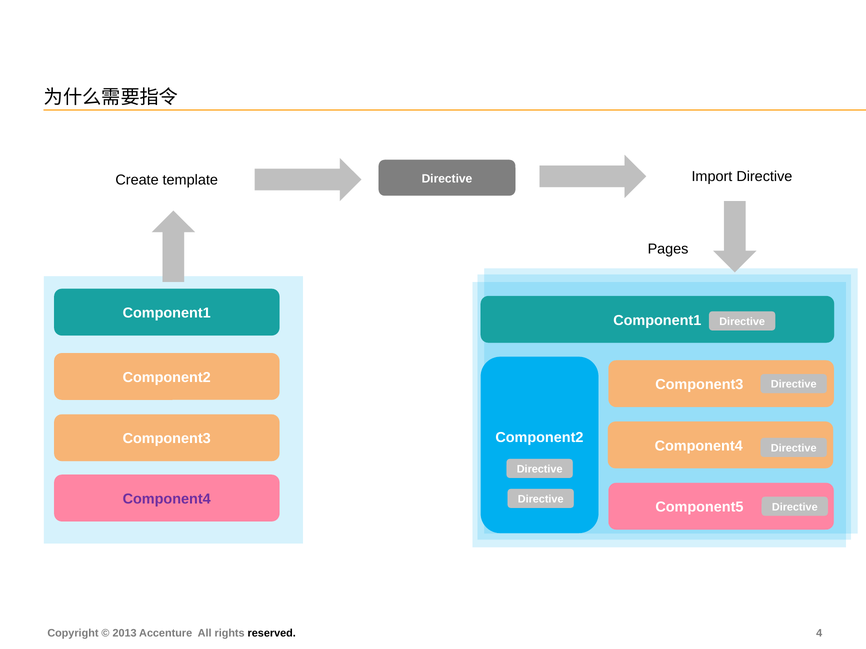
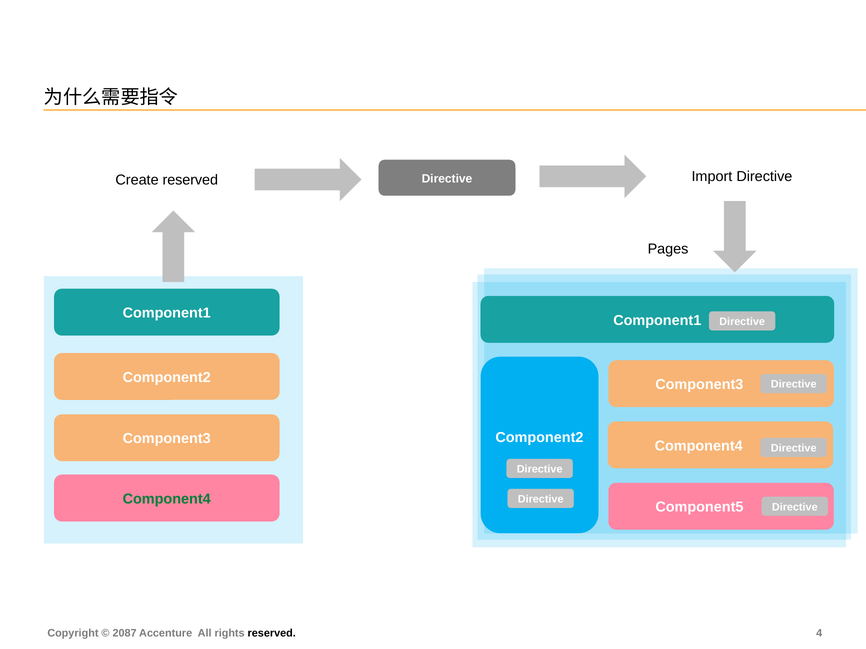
Create template: template -> reserved (190, 180)
Component4 colour: purple -> green (167, 499)
2013: 2013 -> 2087 (125, 634)
